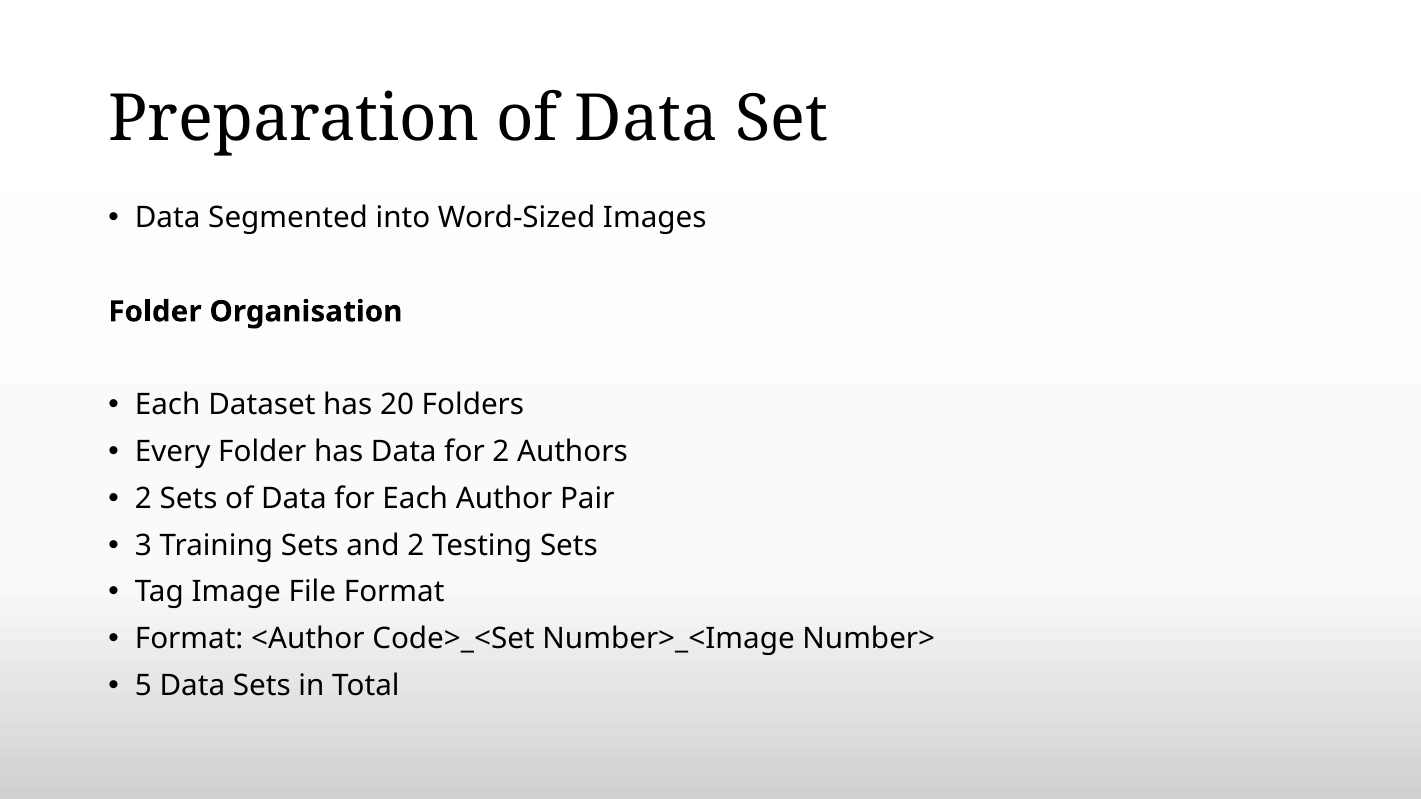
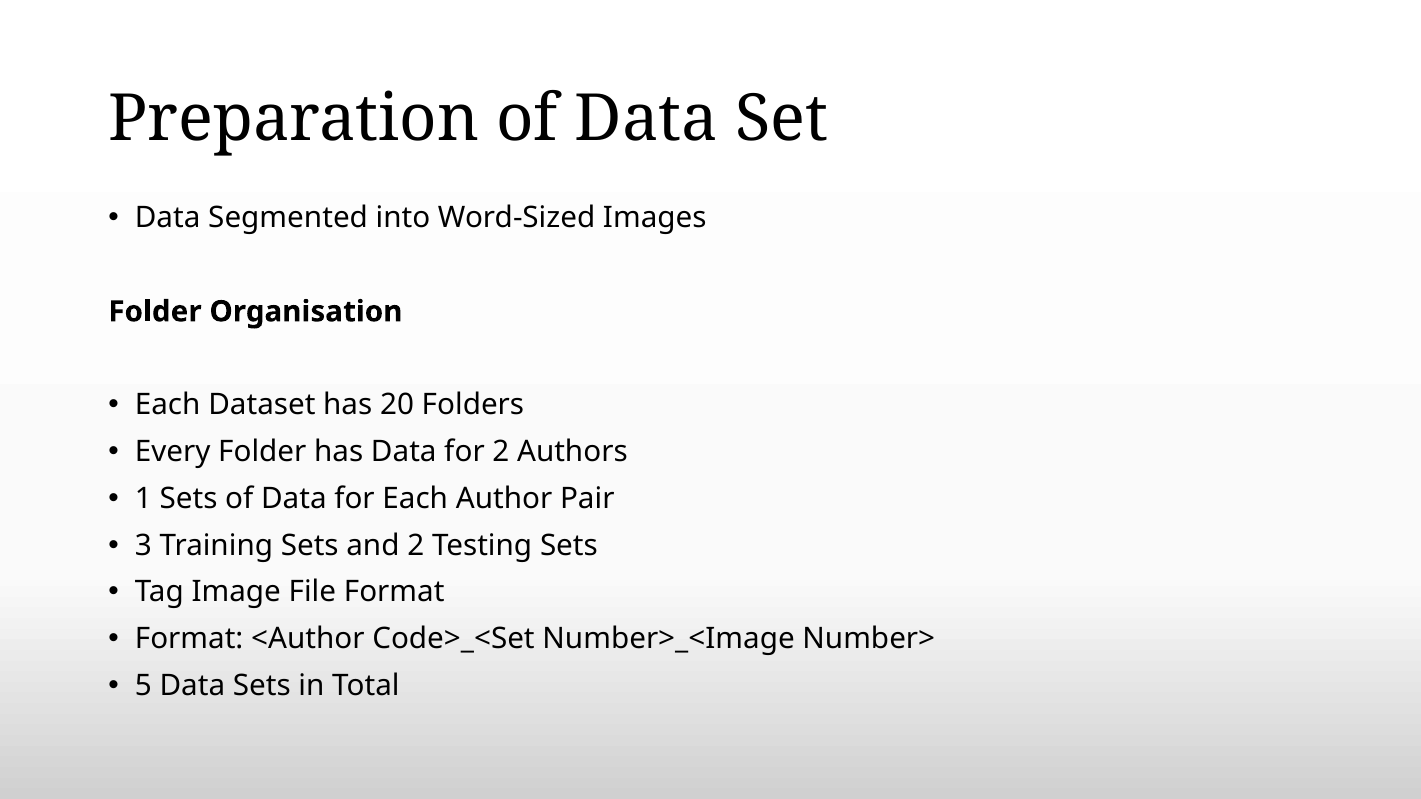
2: 2 -> 1 (143, 499)
